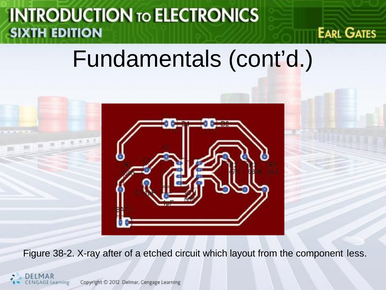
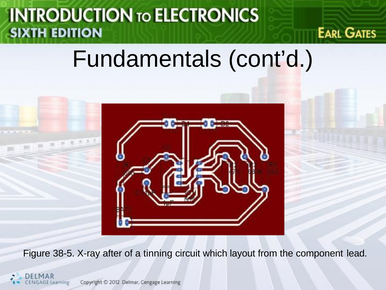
38-2: 38-2 -> 38-5 (64, 253)
etched: etched -> tinning (158, 253)
less: less -> lead (357, 253)
